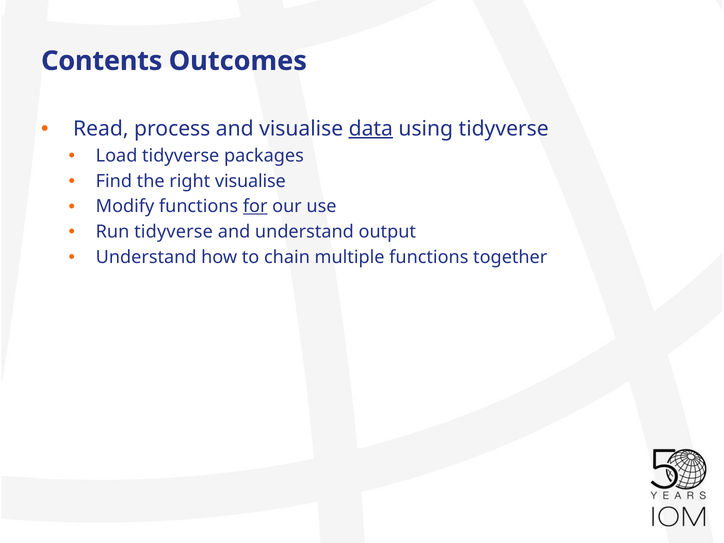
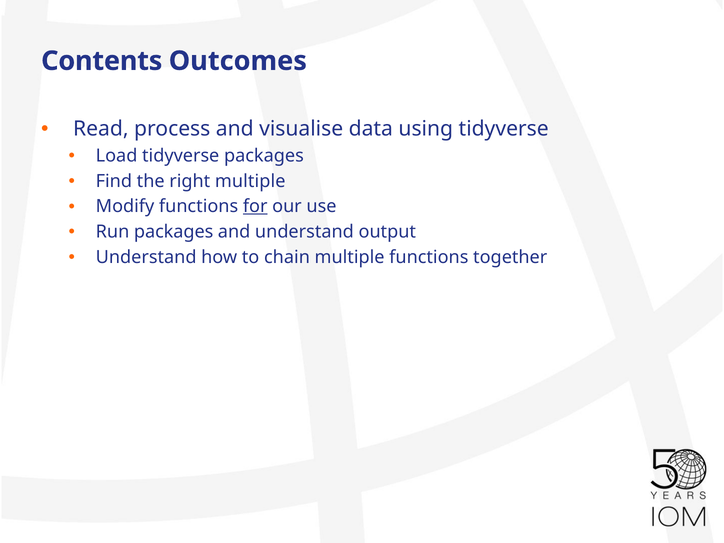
data underline: present -> none (371, 129)
right visualise: visualise -> multiple (250, 181)
Run tidyverse: tidyverse -> packages (174, 232)
